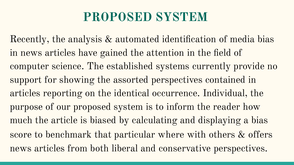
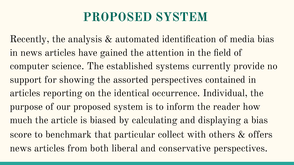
where: where -> collect (171, 135)
